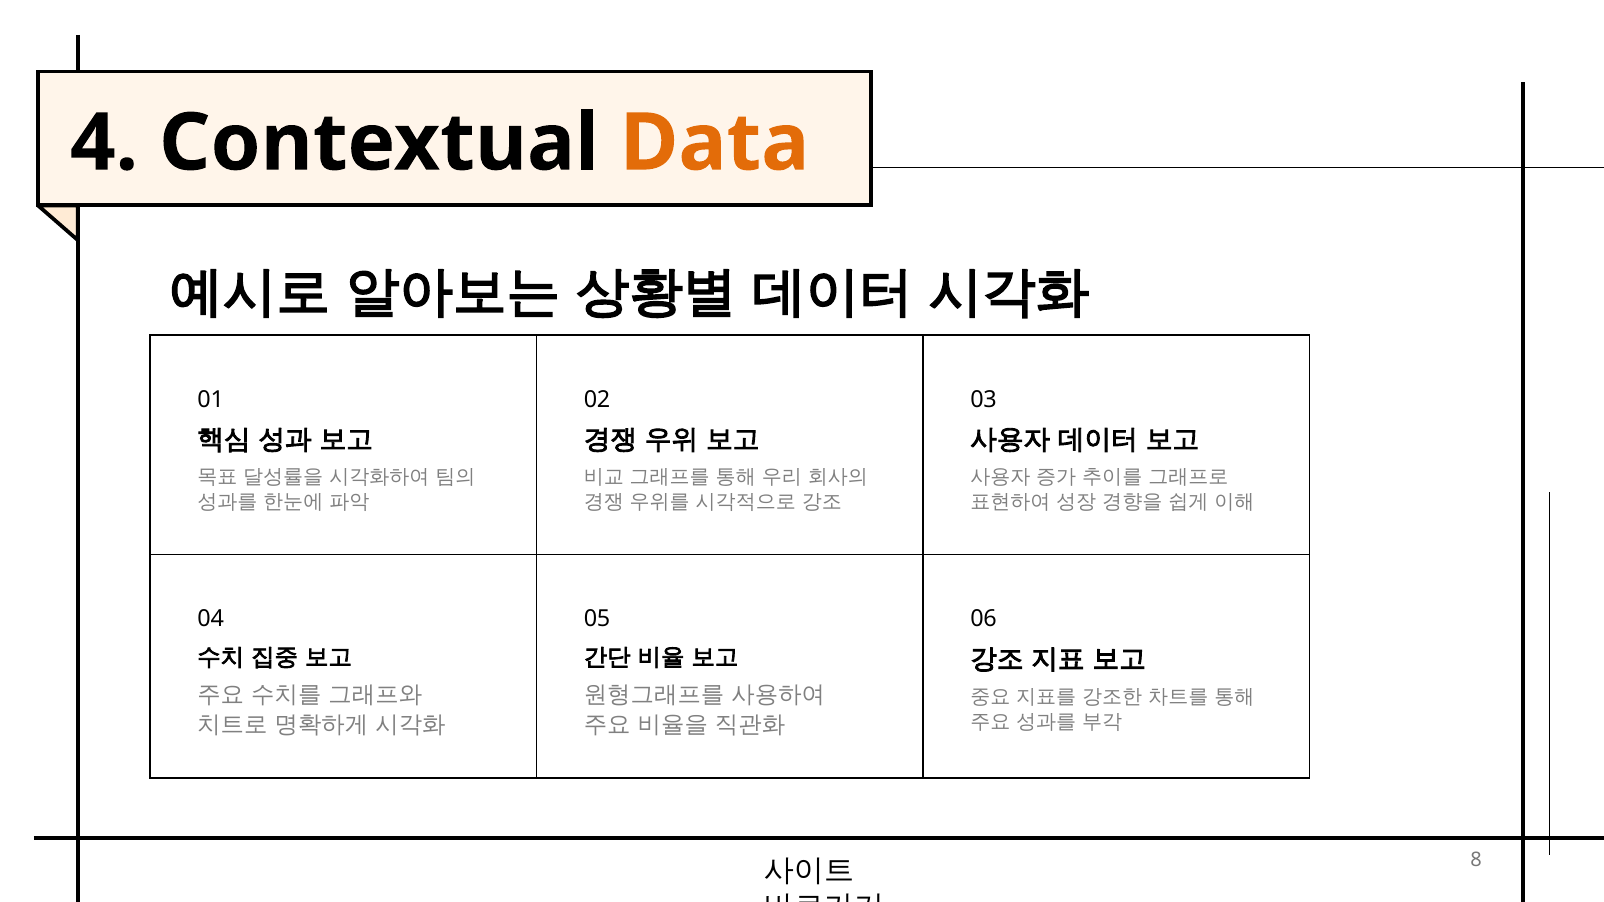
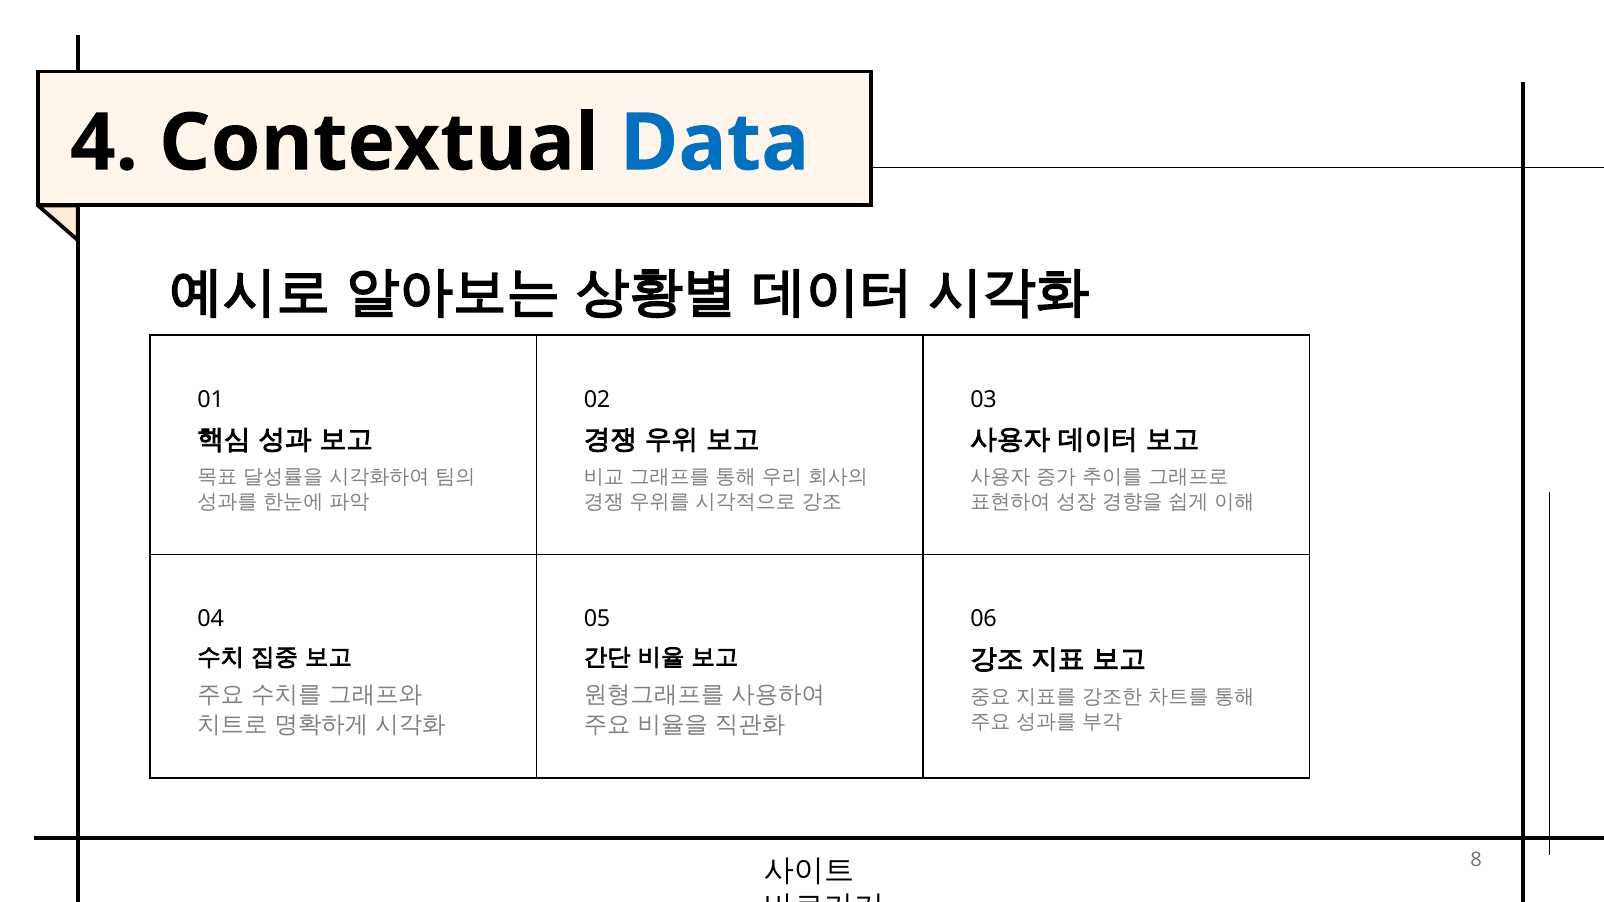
Data colour: orange -> blue (714, 143)
